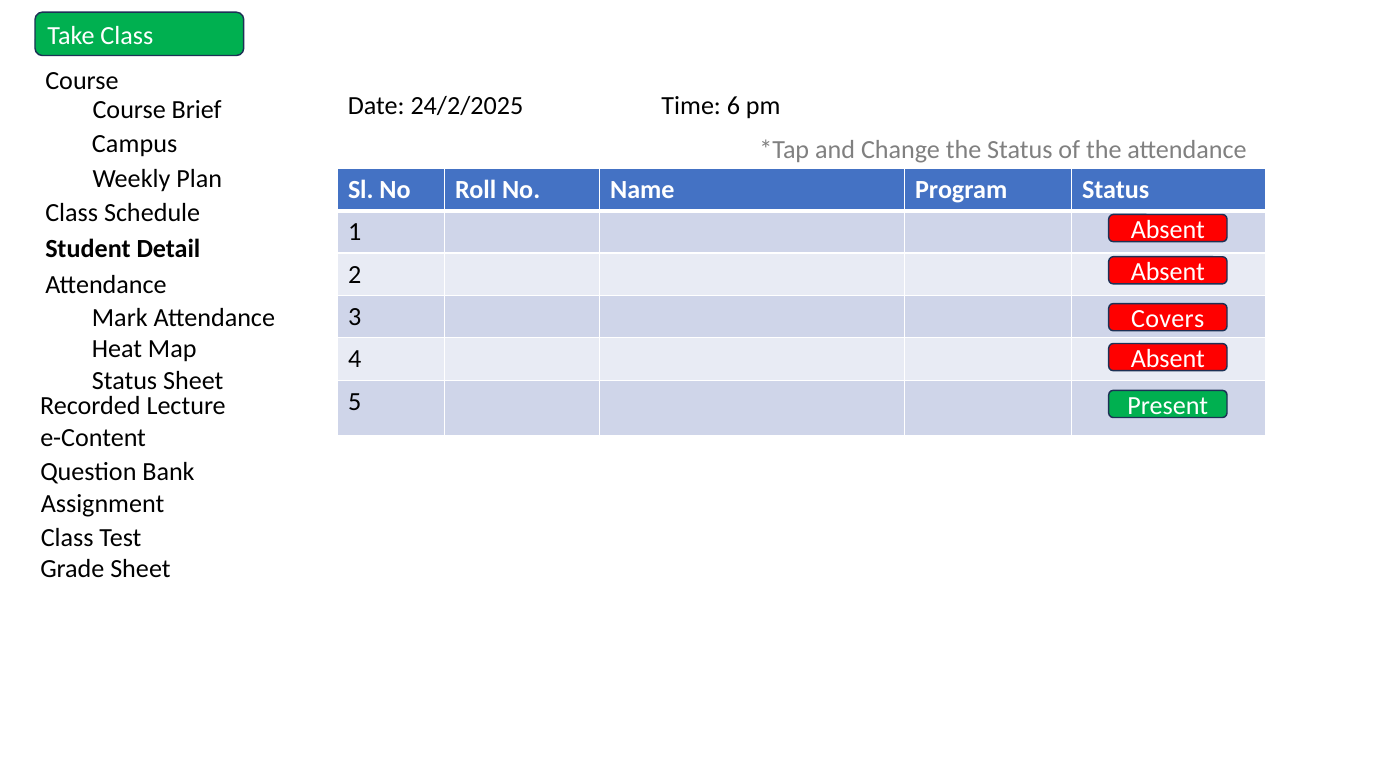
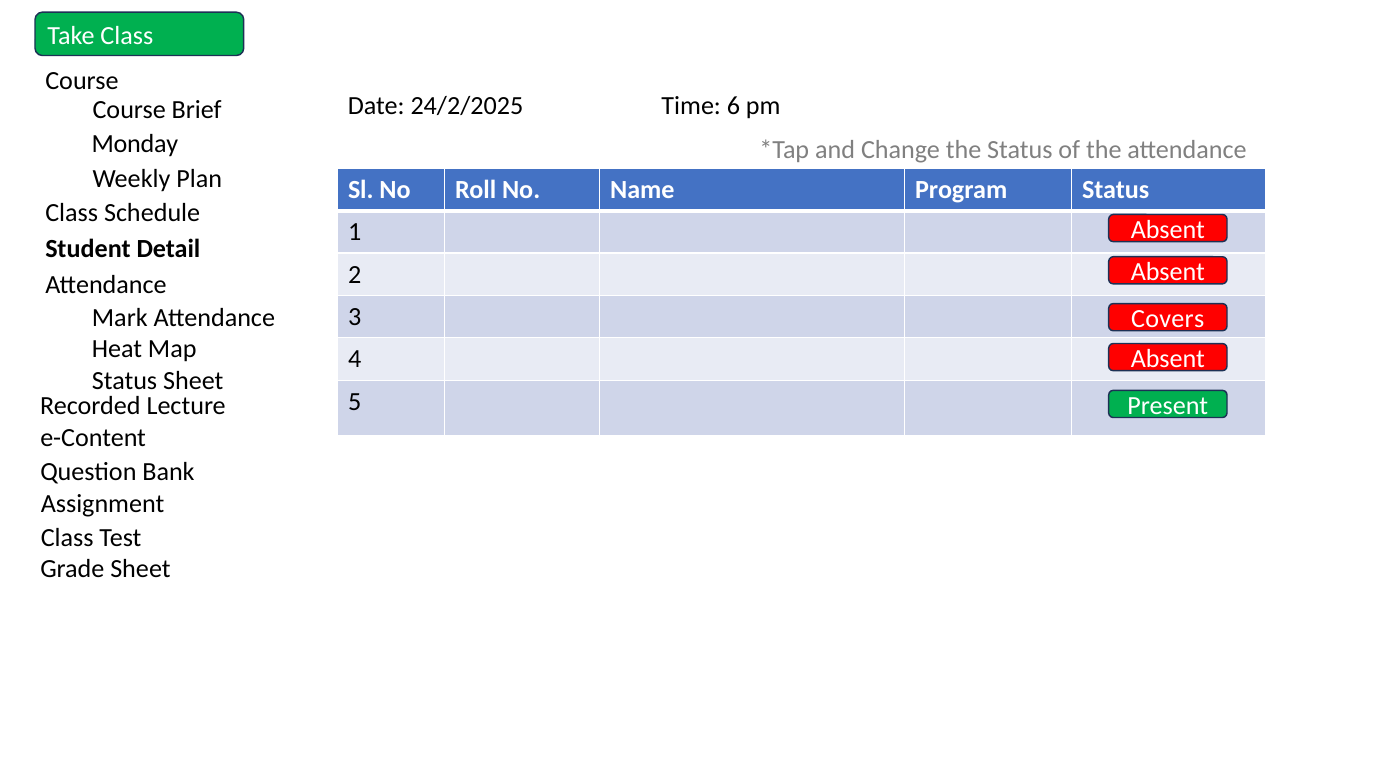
Campus: Campus -> Monday (135, 144)
